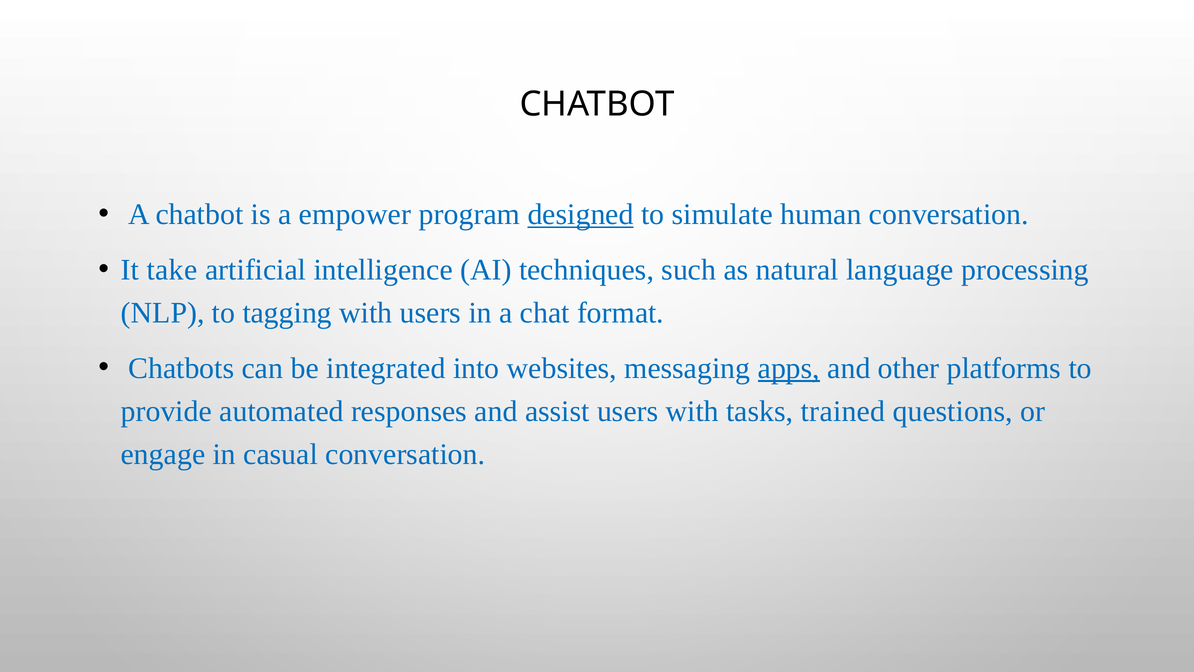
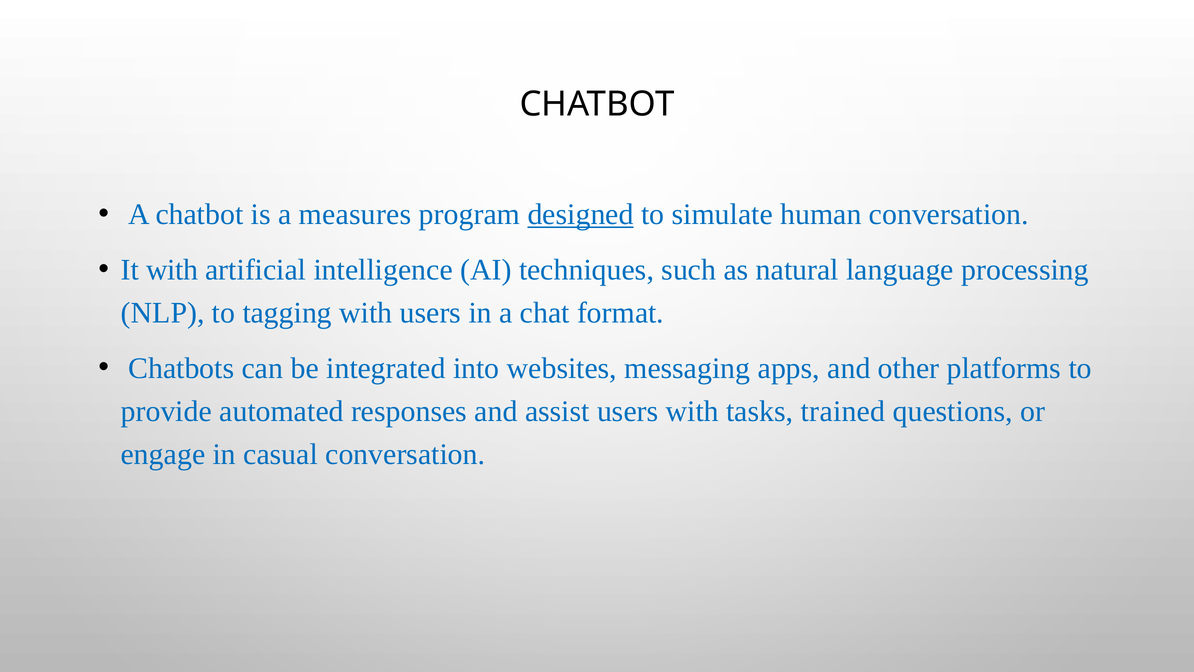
empower: empower -> measures (355, 214)
It take: take -> with (172, 270)
apps underline: present -> none (789, 368)
